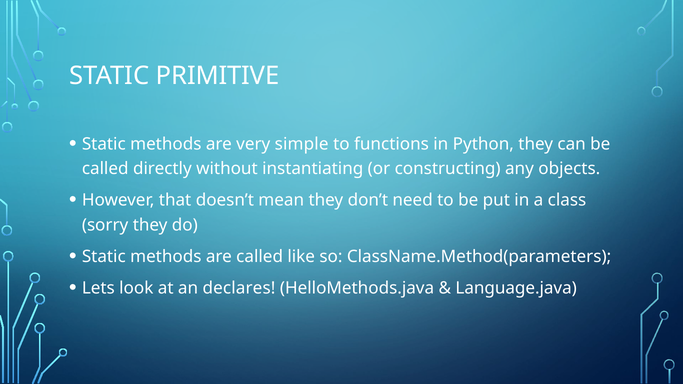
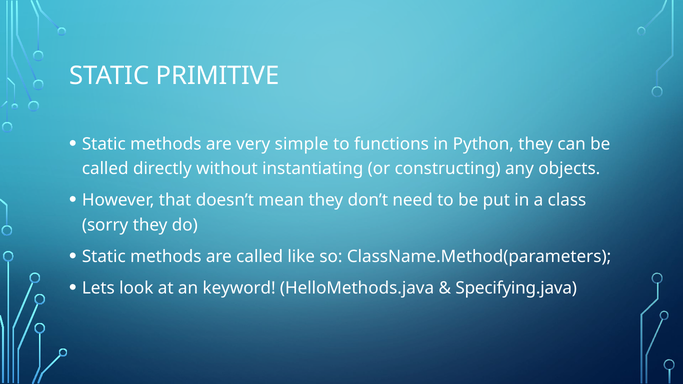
declares: declares -> keyword (239, 288)
Language.java: Language.java -> Specifying.java (516, 288)
